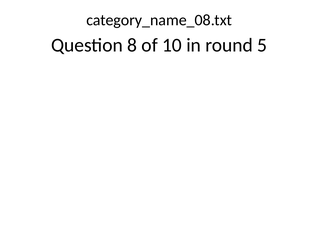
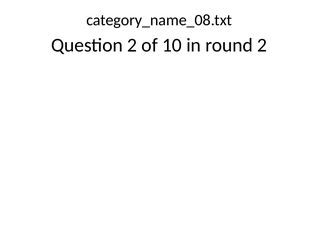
Question 8: 8 -> 2 (132, 45)
round 5: 5 -> 2 (262, 45)
